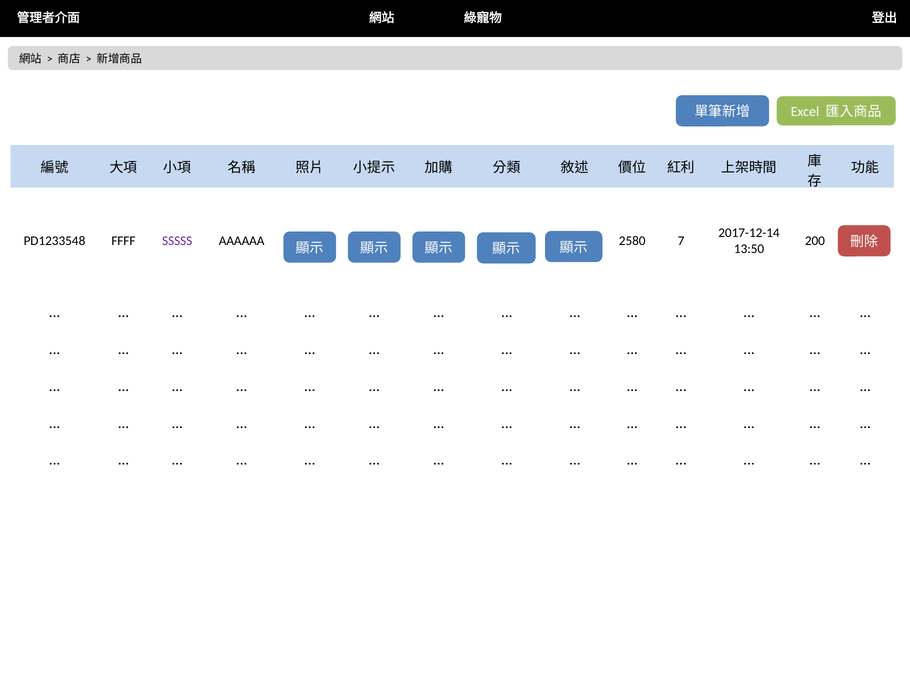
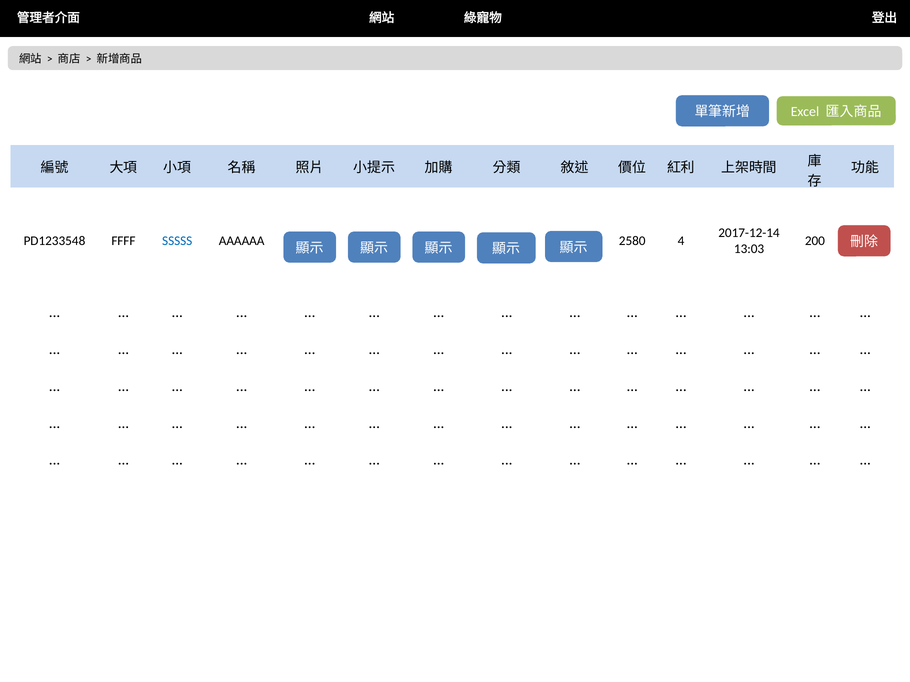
SSSSS colour: purple -> blue (177, 241)
7: 7 -> 4 (681, 241)
13:50: 13:50 -> 13:03 (749, 249)
